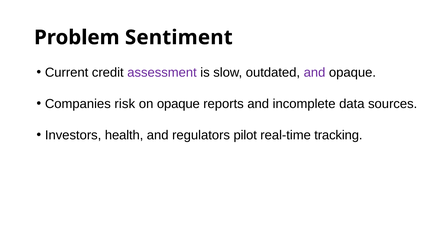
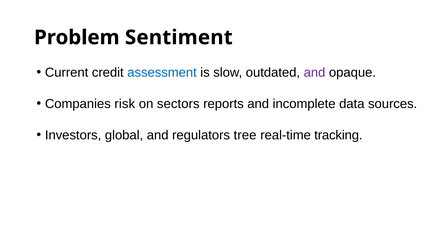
assessment colour: purple -> blue (162, 73)
on opaque: opaque -> sectors (178, 104)
health: health -> global (124, 135)
pilot: pilot -> tree (245, 135)
